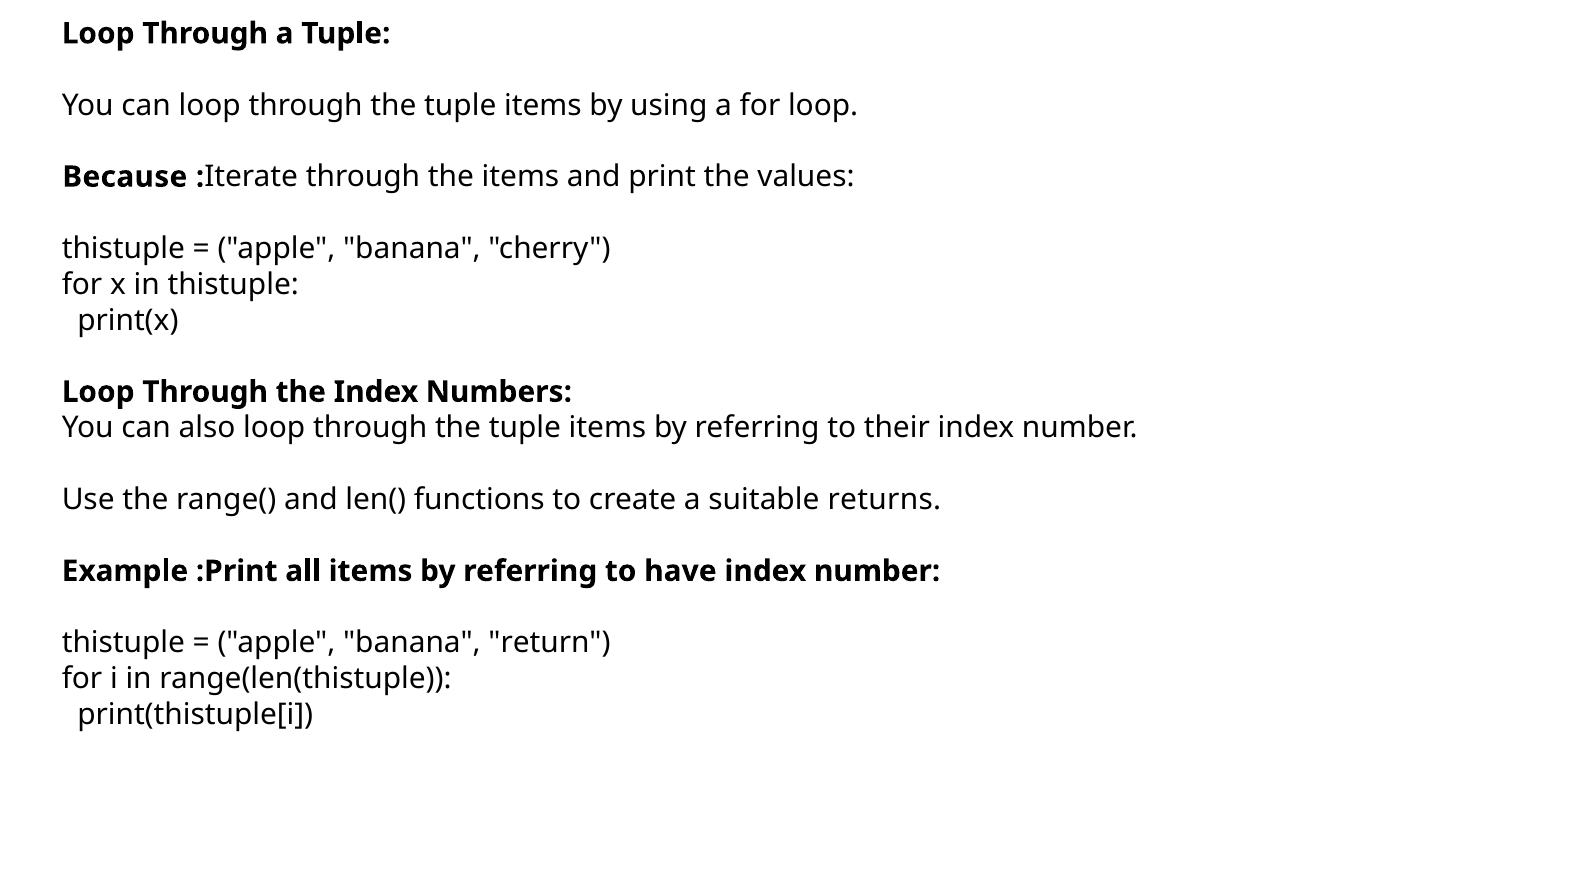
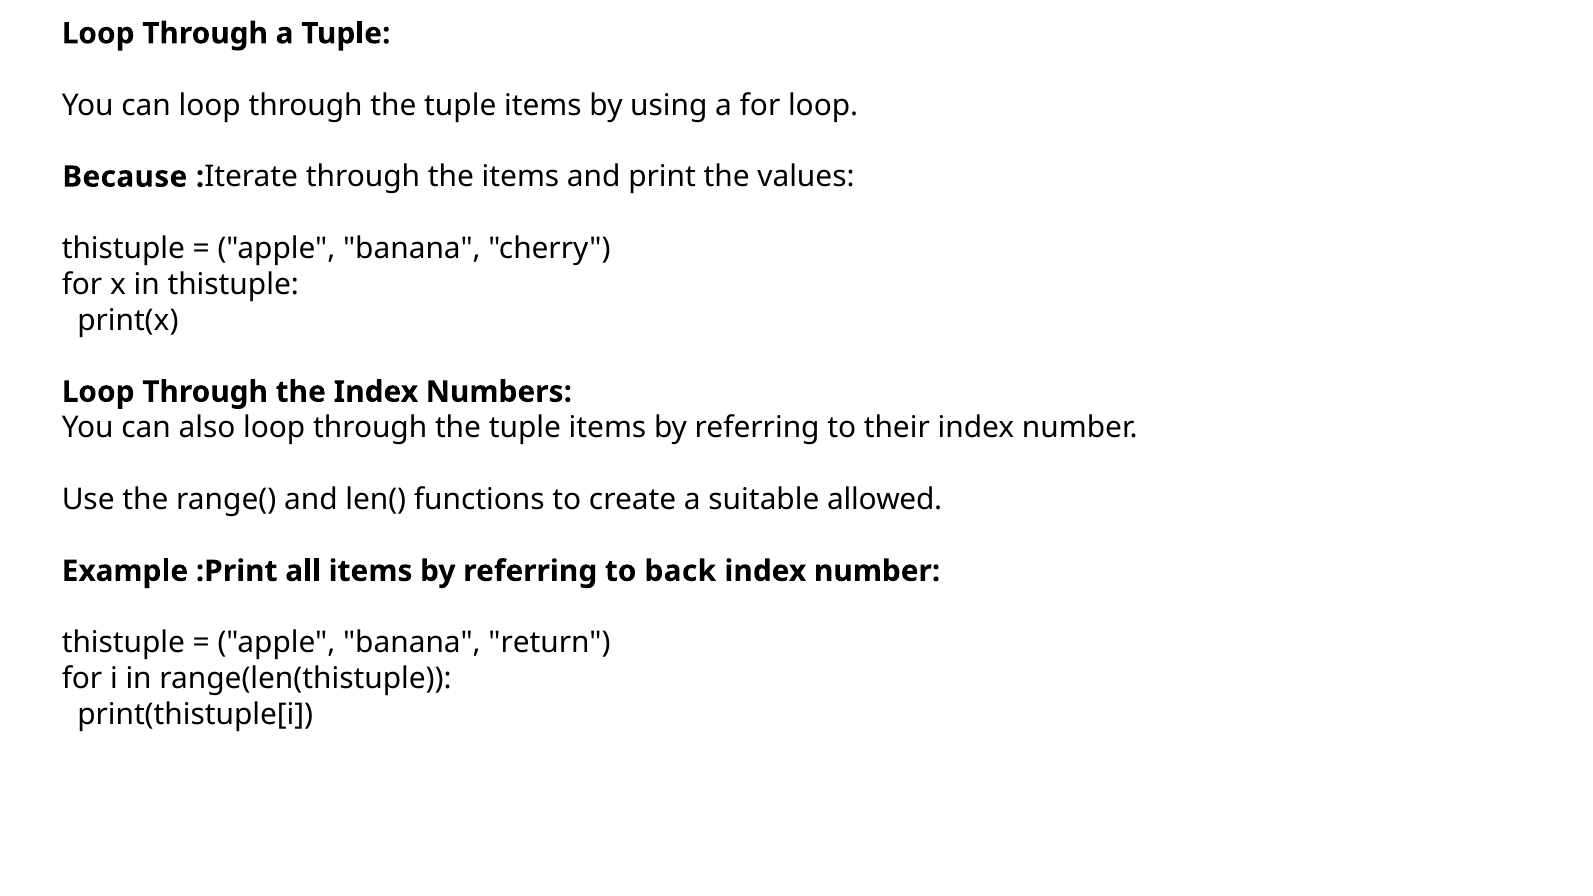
returns: returns -> allowed (885, 499)
have: have -> back (680, 571)
